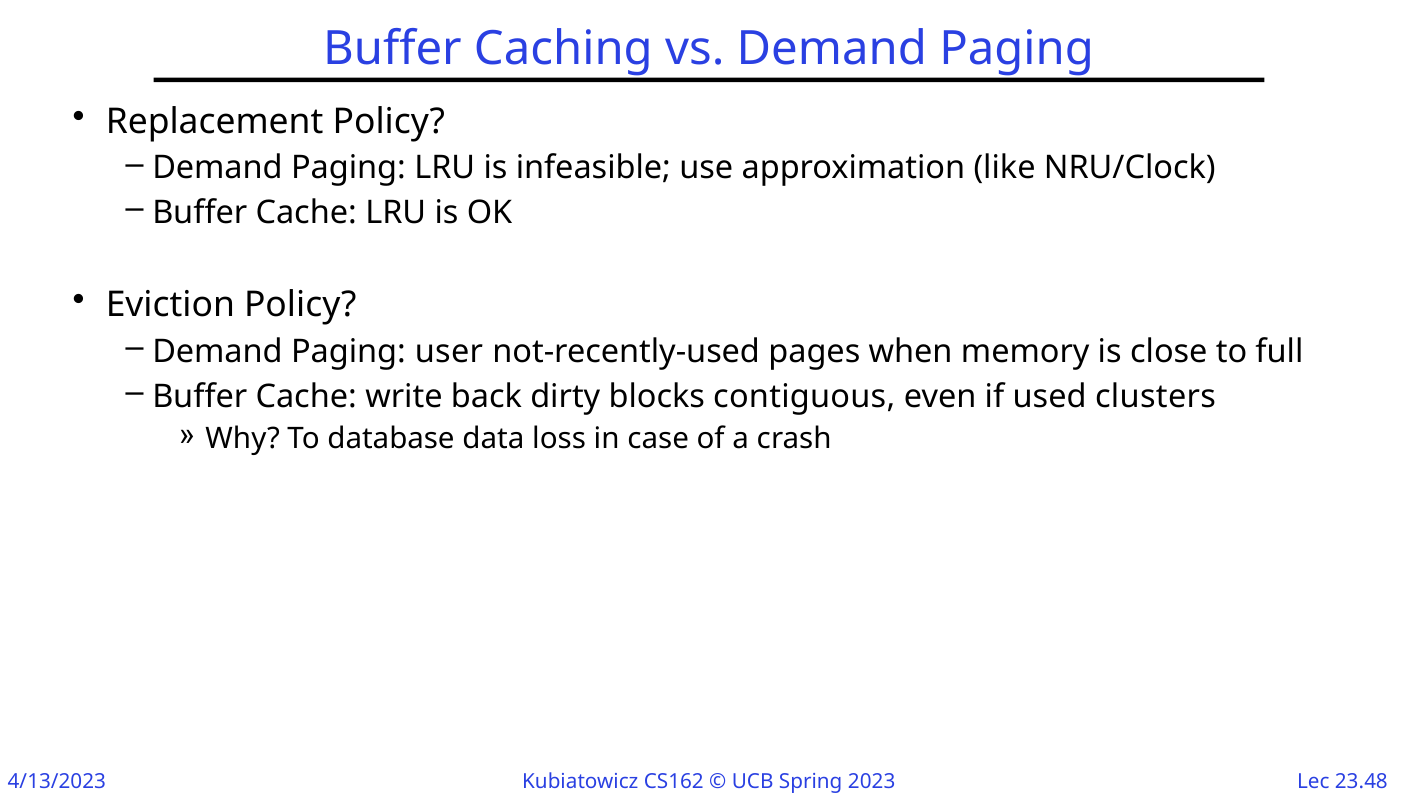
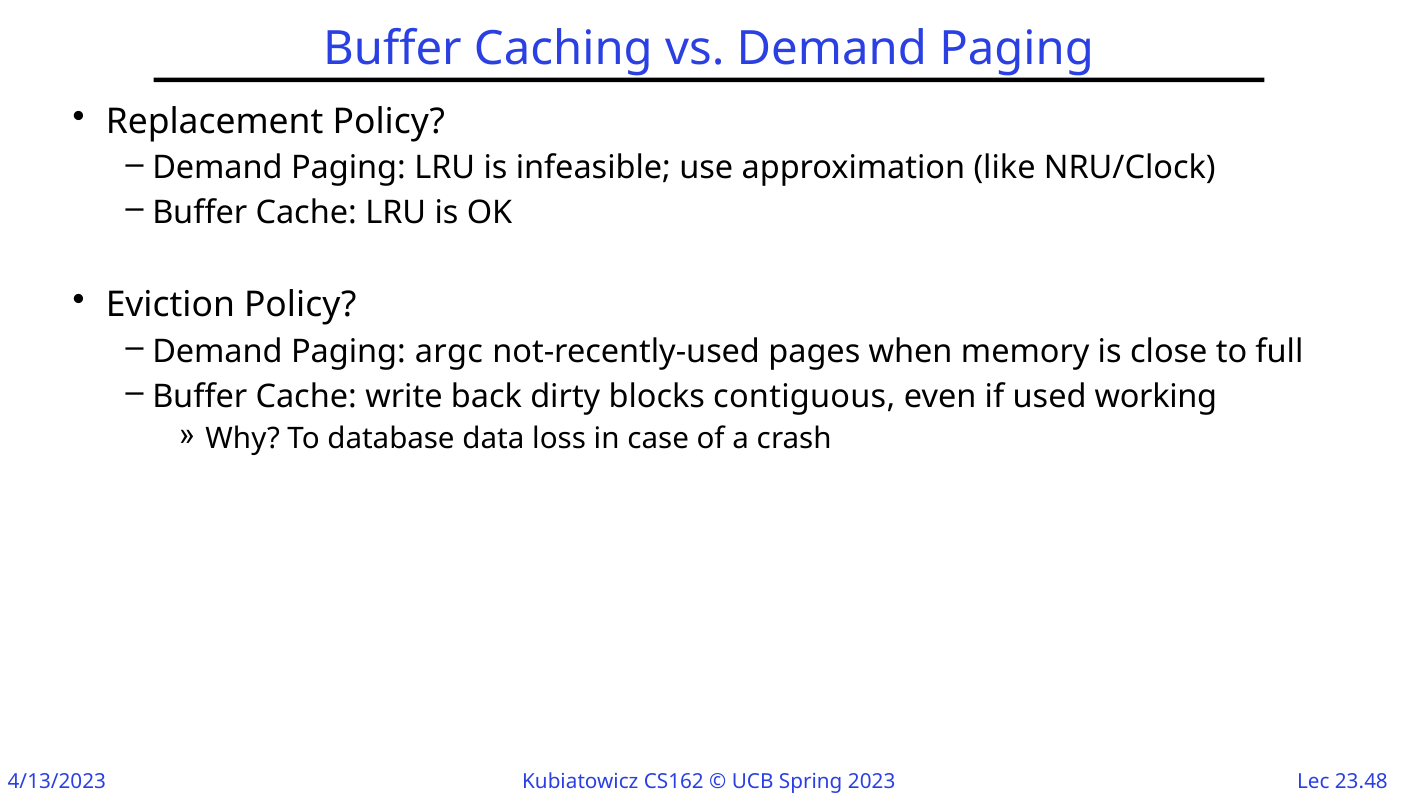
user: user -> argc (449, 351)
clusters: clusters -> working (1156, 396)
